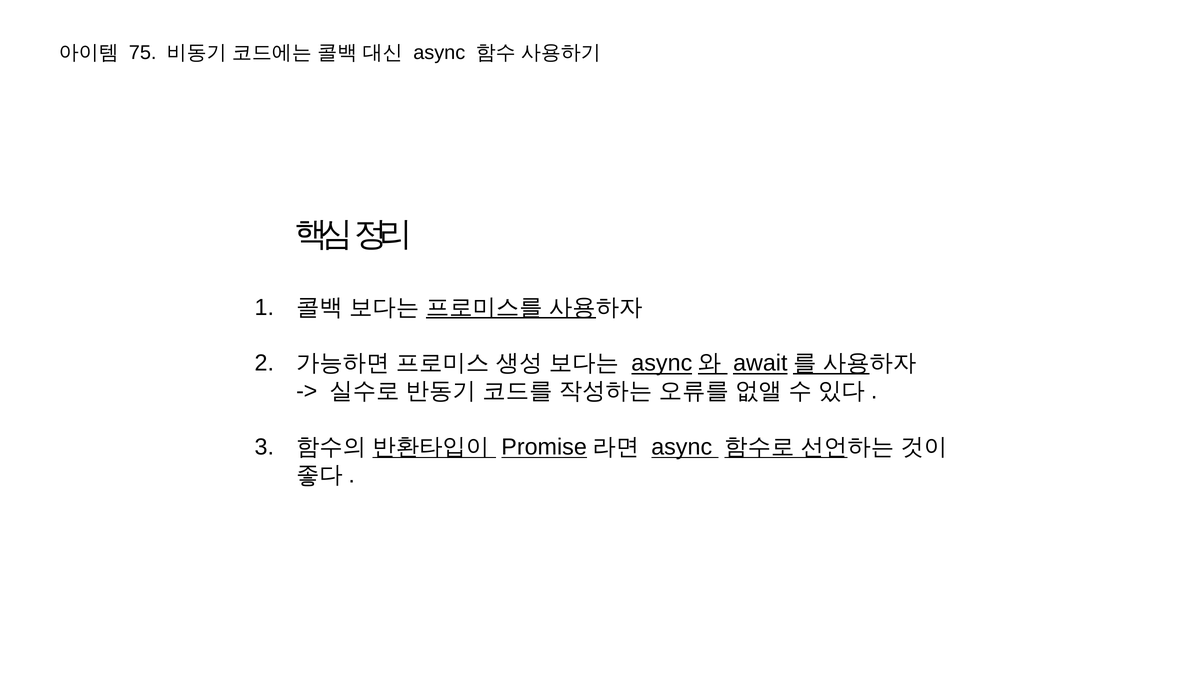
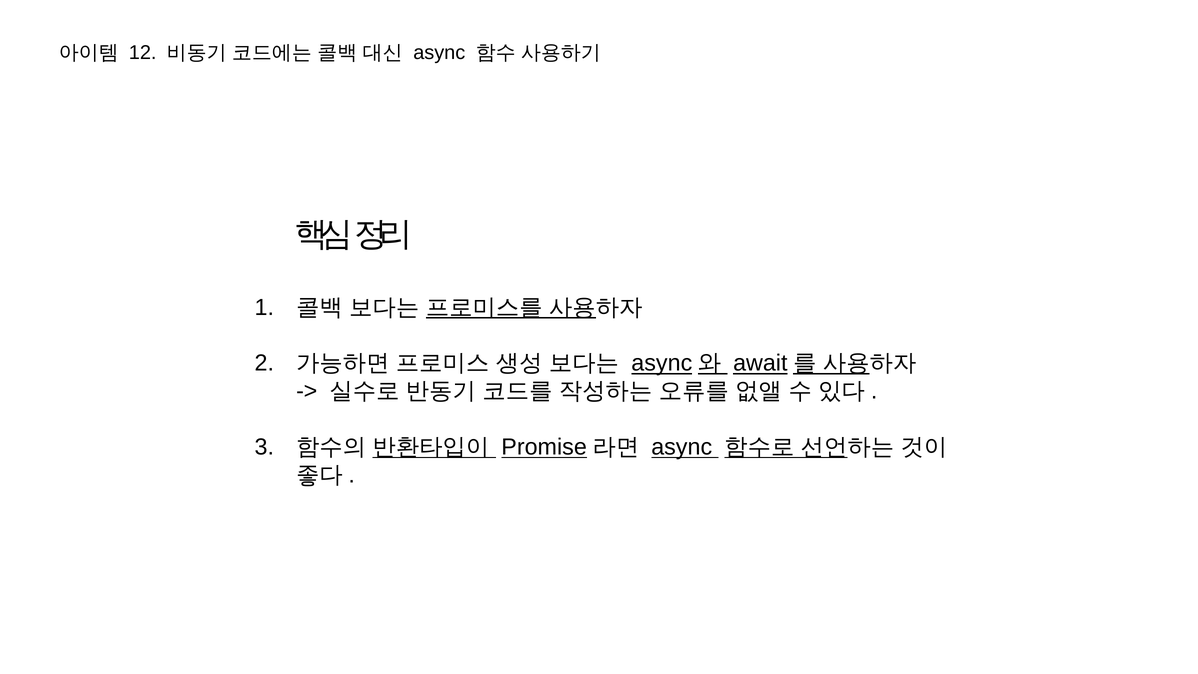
75: 75 -> 12 (143, 53)
